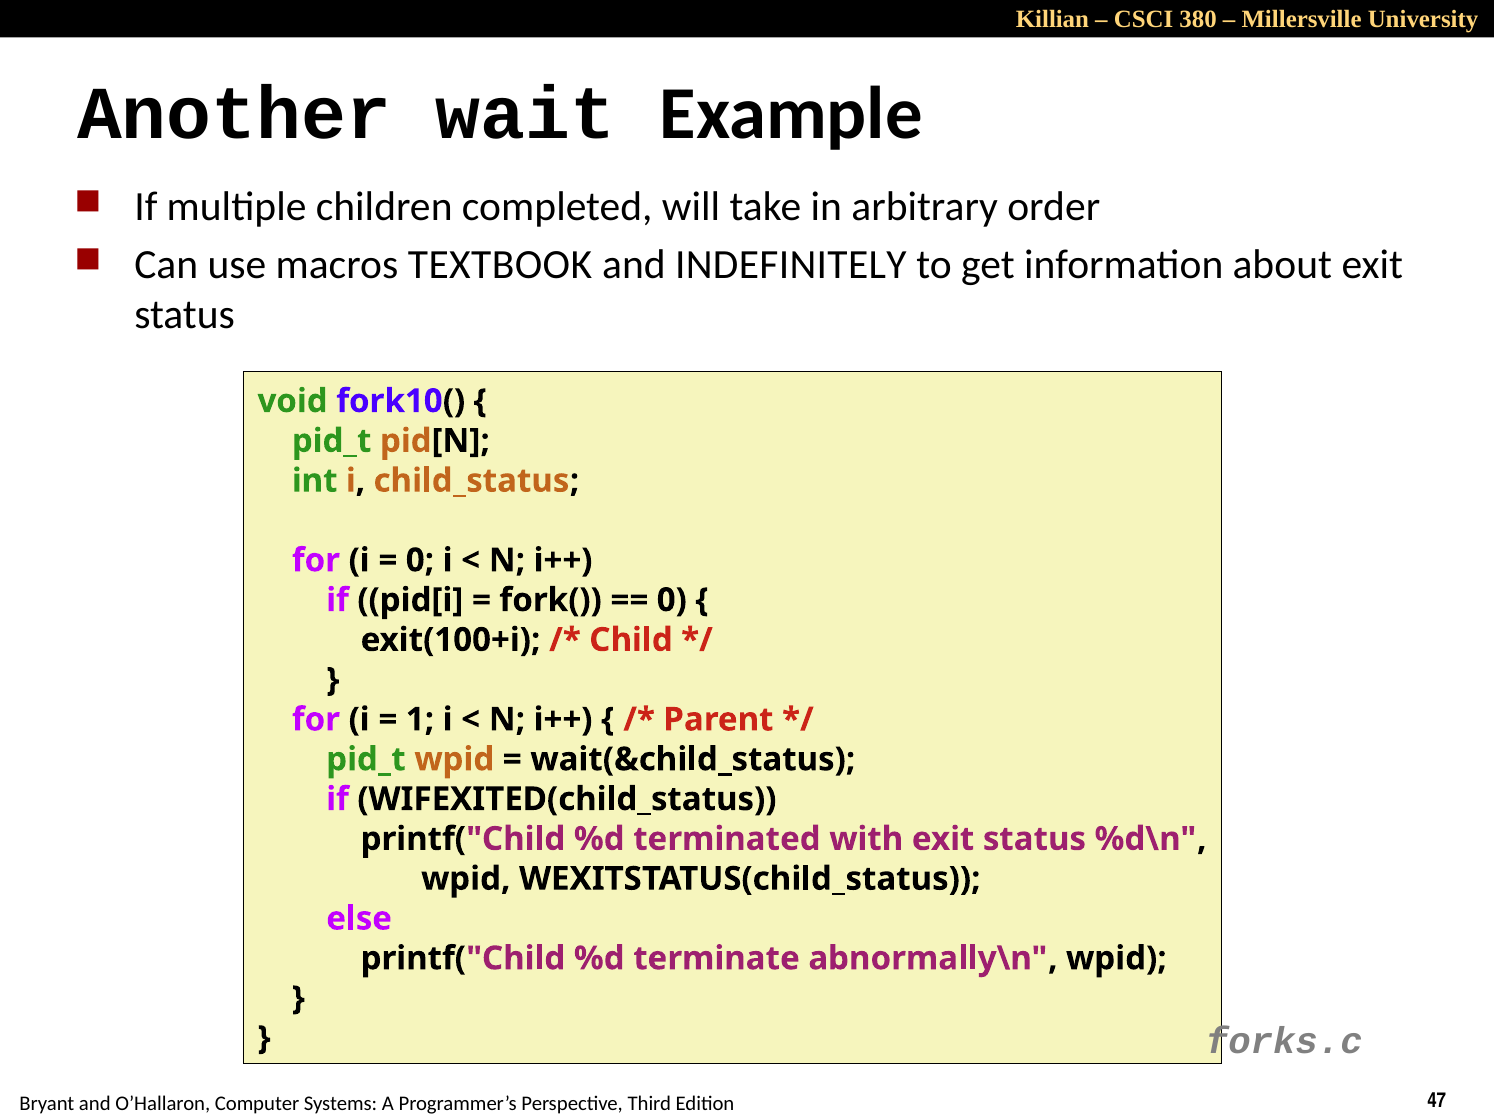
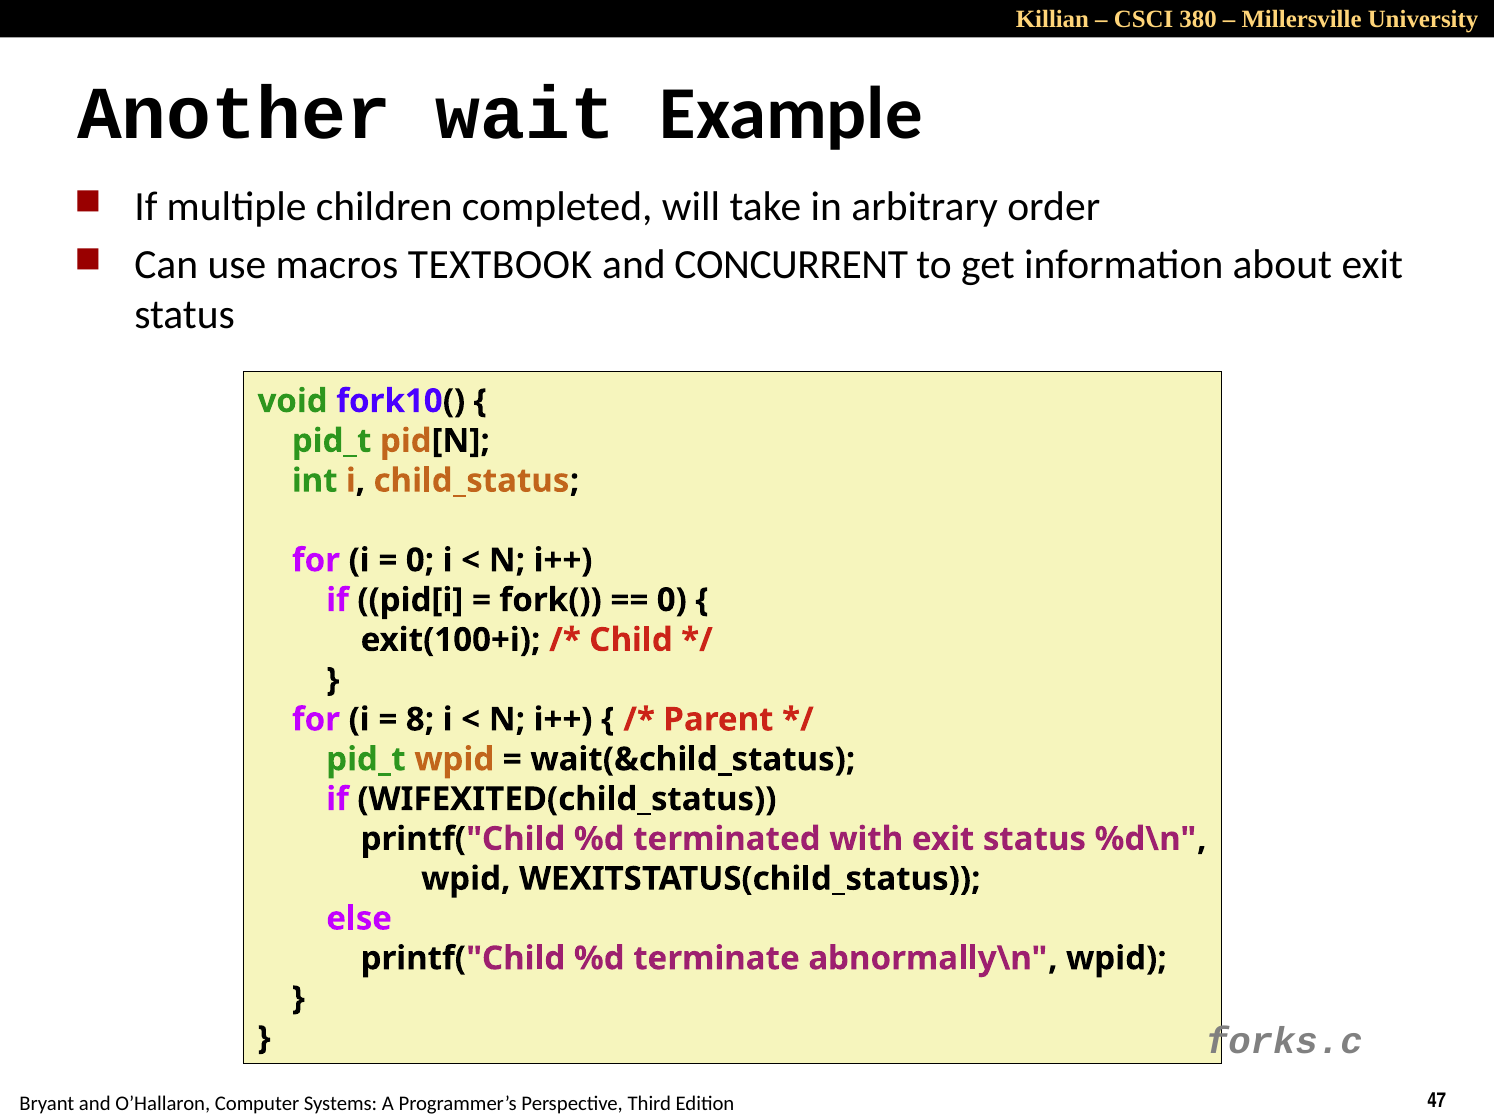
INDEFINITELY: INDEFINITELY -> CONCURRENT (791, 265)
1: 1 -> 8 (420, 720)
